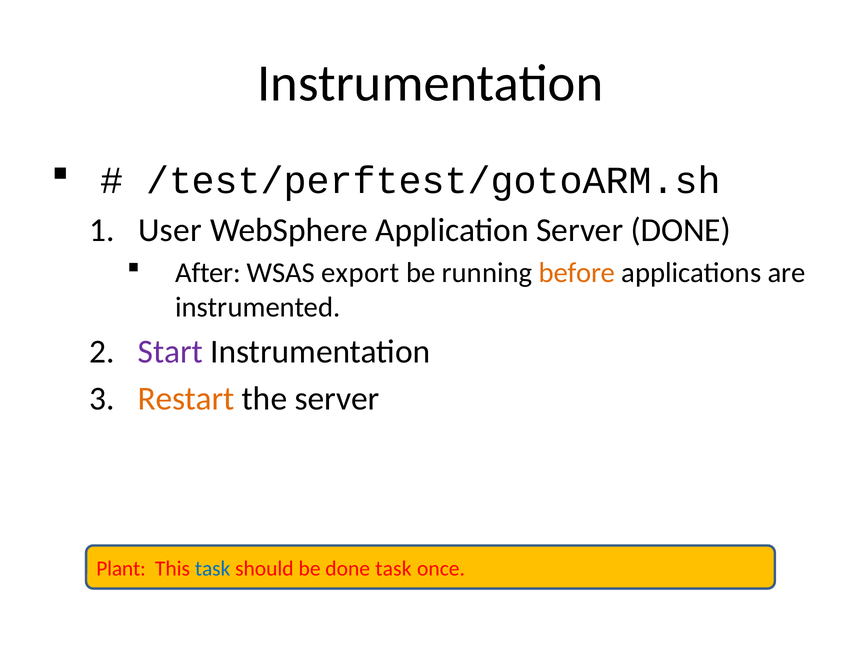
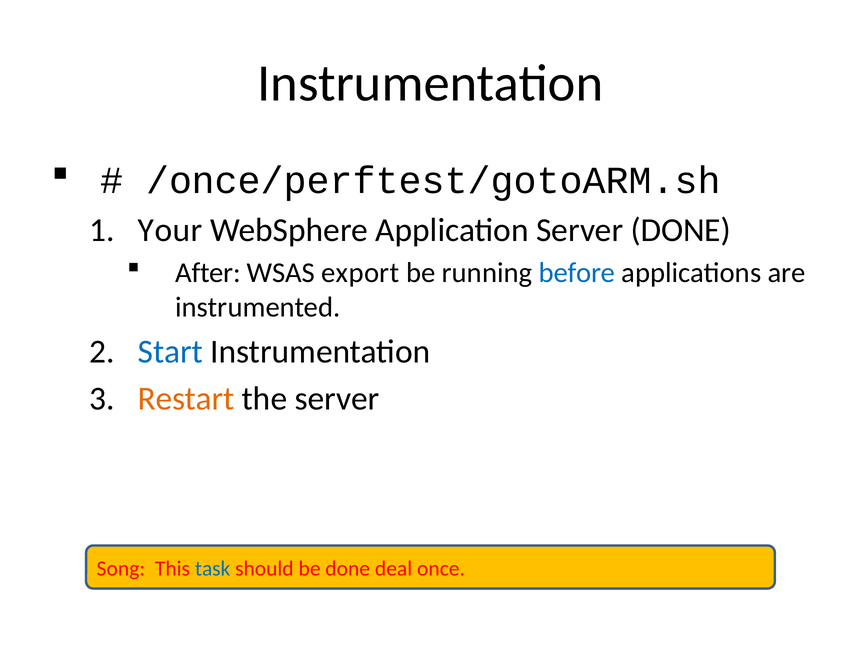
/test/perftest/gotoARM.sh: /test/perftest/gotoARM.sh -> /once/perftest/gotoARM.sh (433, 181)
User: User -> Your (170, 230)
before colour: orange -> blue (577, 273)
Start colour: purple -> blue (170, 352)
Plant: Plant -> Song (121, 568)
done task: task -> deal (394, 568)
